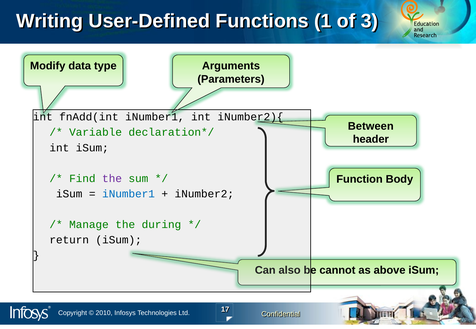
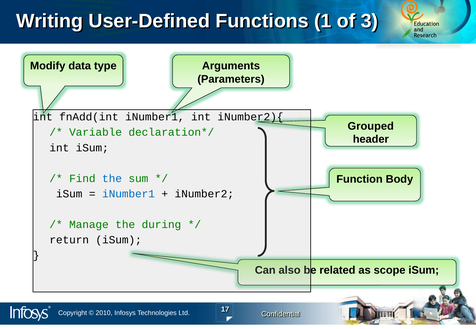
Between: Between -> Grouped (371, 126)
the colour: purple -> blue (112, 179)
cannot: cannot -> related (337, 271)
above: above -> scope (390, 271)
